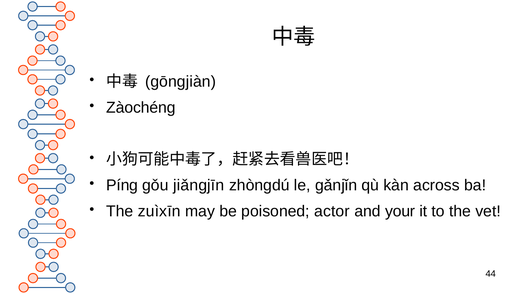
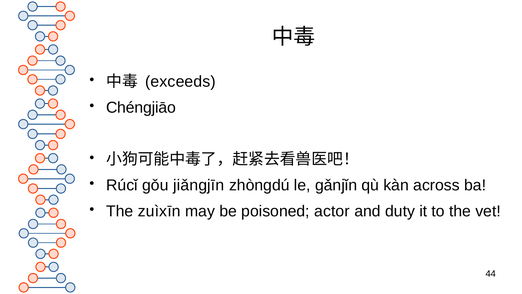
gōngjiàn: gōngjiàn -> exceeds (181, 81)
Zàochéng: Zàochéng -> Chéngjiāo (141, 107)
Píng: Píng -> Rúcǐ (122, 185)
your: your -> duty (400, 211)
